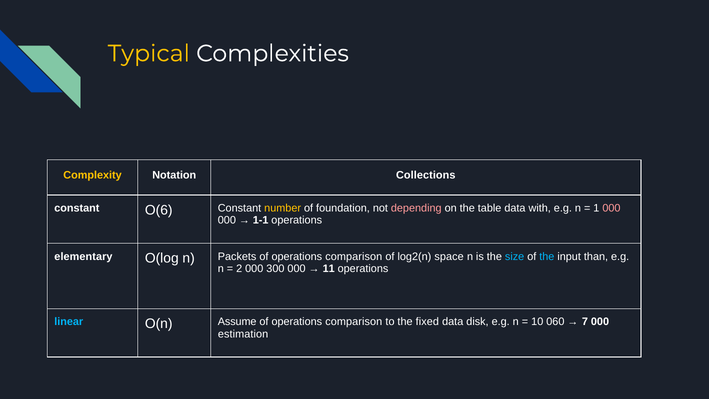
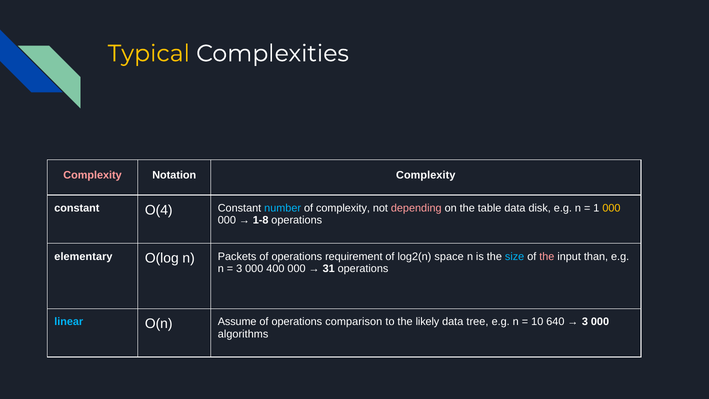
Complexity colour: yellow -> pink (93, 175)
Notation Collections: Collections -> Complexity (426, 175)
O(6: O(6 -> O(4 (159, 210)
number colour: yellow -> light blue (283, 208)
of foundation: foundation -> complexity (343, 208)
with: with -> disk (540, 208)
000 colour: pink -> yellow (611, 208)
1-1: 1-1 -> 1-8 (261, 220)
comparison: comparison -> requirement (354, 257)
the colour: light blue -> pink (547, 257)
2: 2 -> 3 (239, 269)
300: 300 -> 400 (275, 269)
11: 11 -> 31 (329, 269)
fixed: fixed -> likely (427, 322)
disk: disk -> tree (477, 322)
060: 060 -> 640 (555, 322)
7: 7 -> 3 (585, 322)
estimation: estimation -> algorithms (243, 334)
